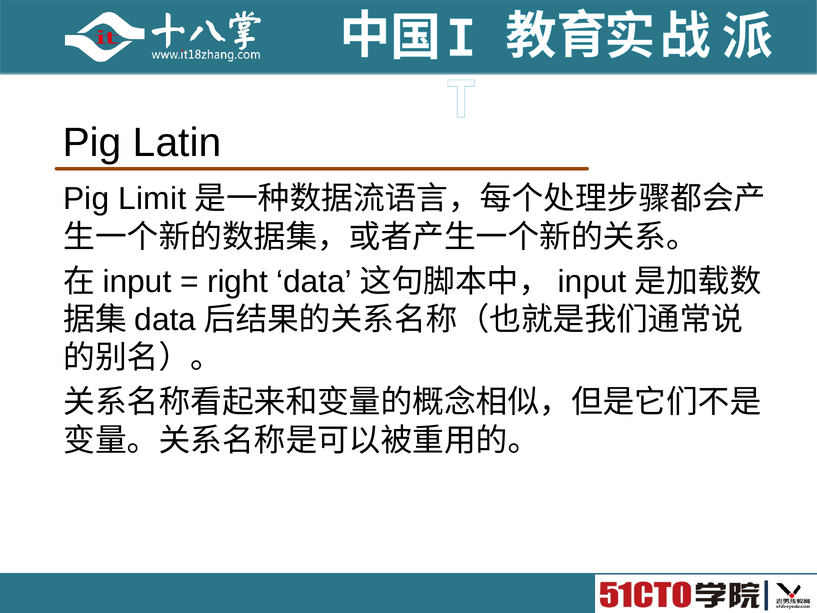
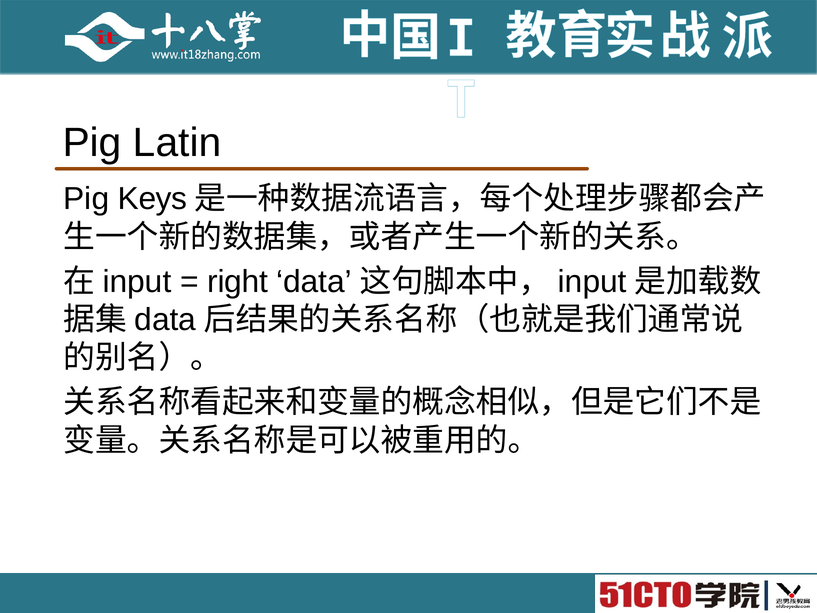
Limit: Limit -> Keys (153, 199)
